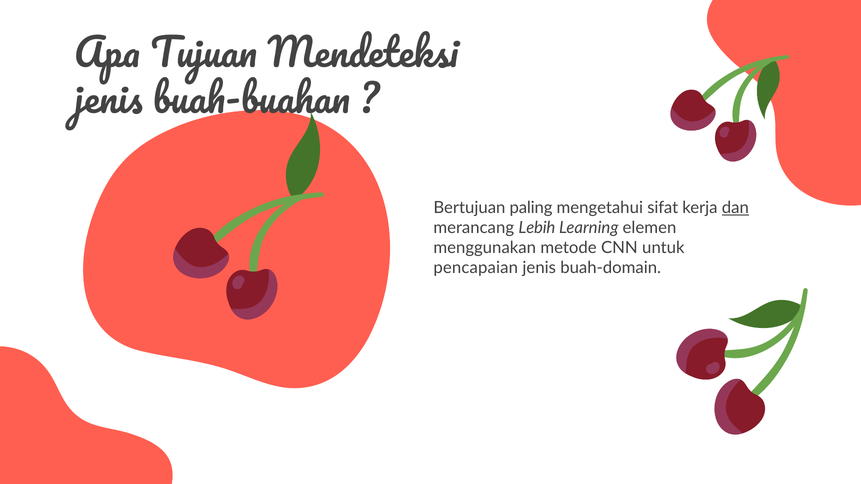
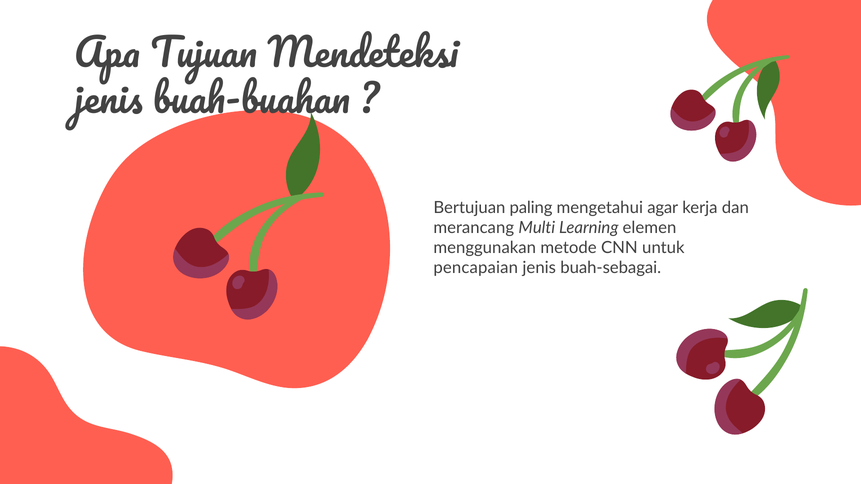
sifat: sifat -> agar (663, 208)
dan underline: present -> none (735, 208)
Lebih: Lebih -> Multi (537, 228)
buah-domain: buah-domain -> buah-sebagai (611, 268)
